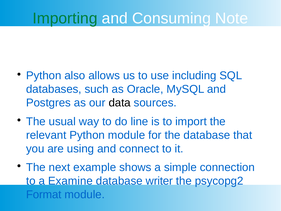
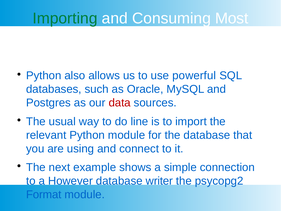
Note: Note -> Most (232, 18)
including: including -> powerful (194, 76)
data colour: black -> red (120, 103)
Examine: Examine -> However (70, 181)
